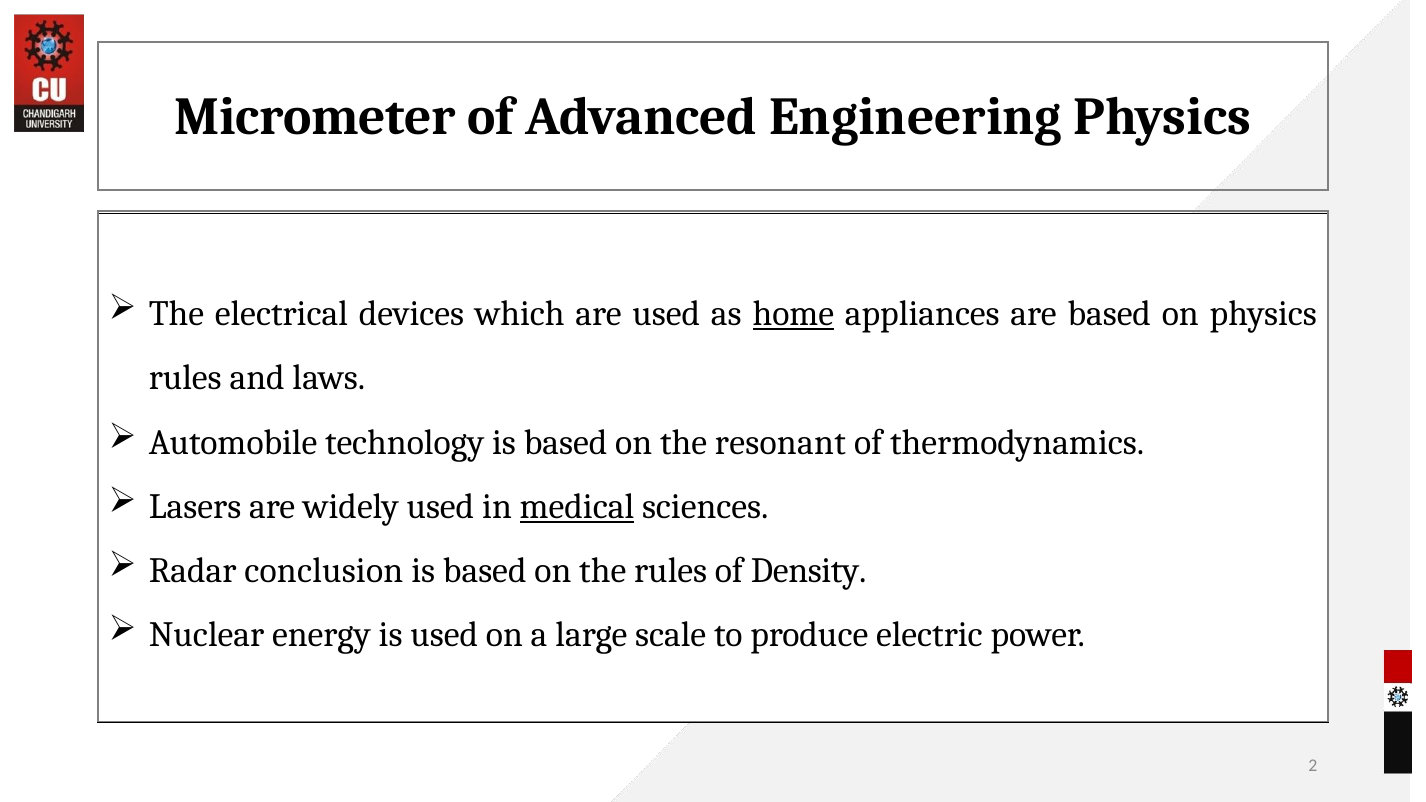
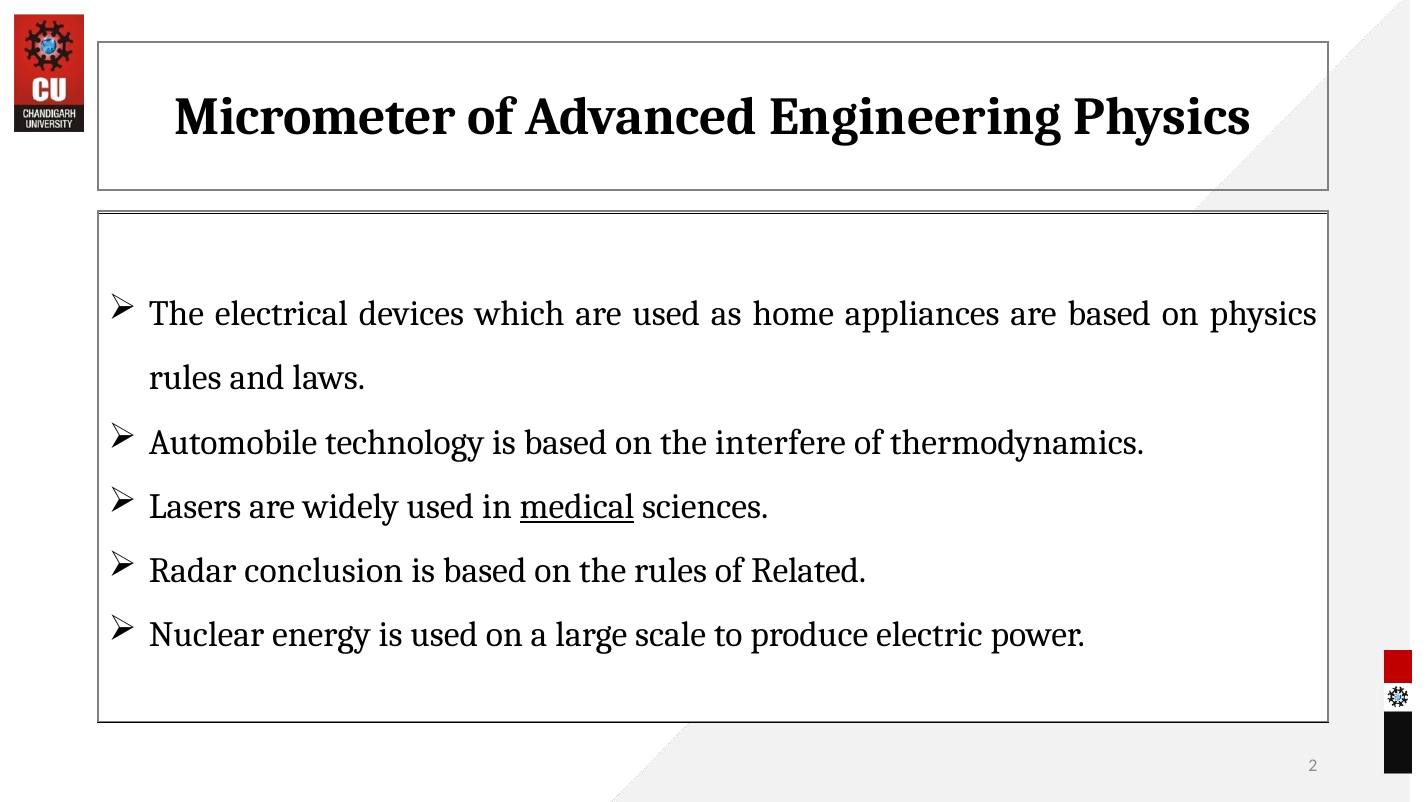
home underline: present -> none (793, 314)
resonant: resonant -> interfere (780, 442)
Density: Density -> Related (809, 571)
